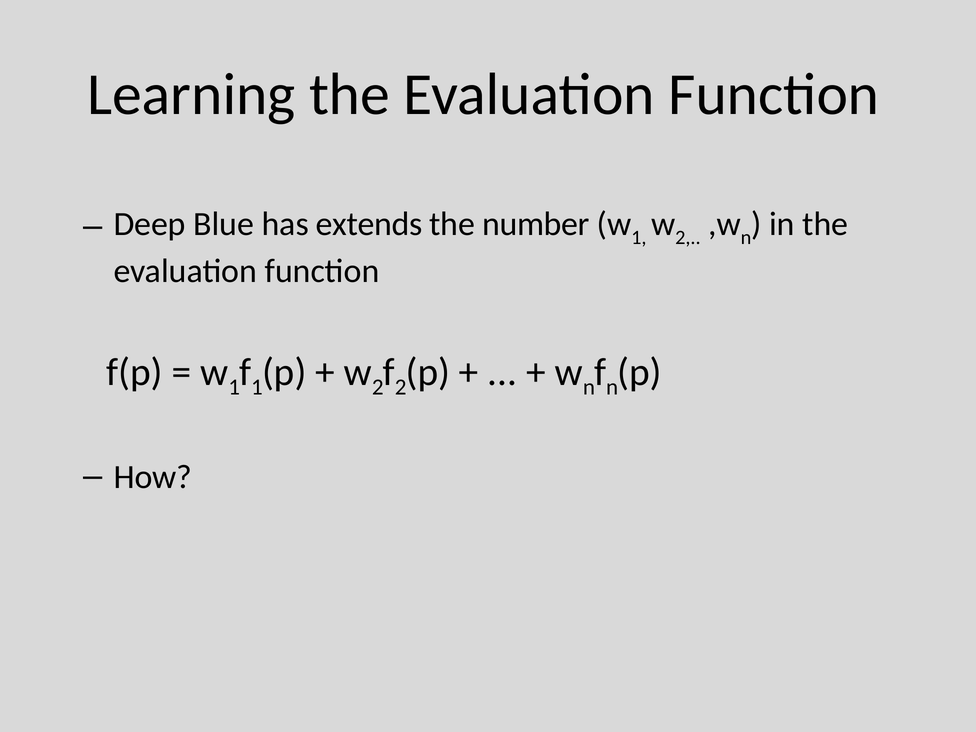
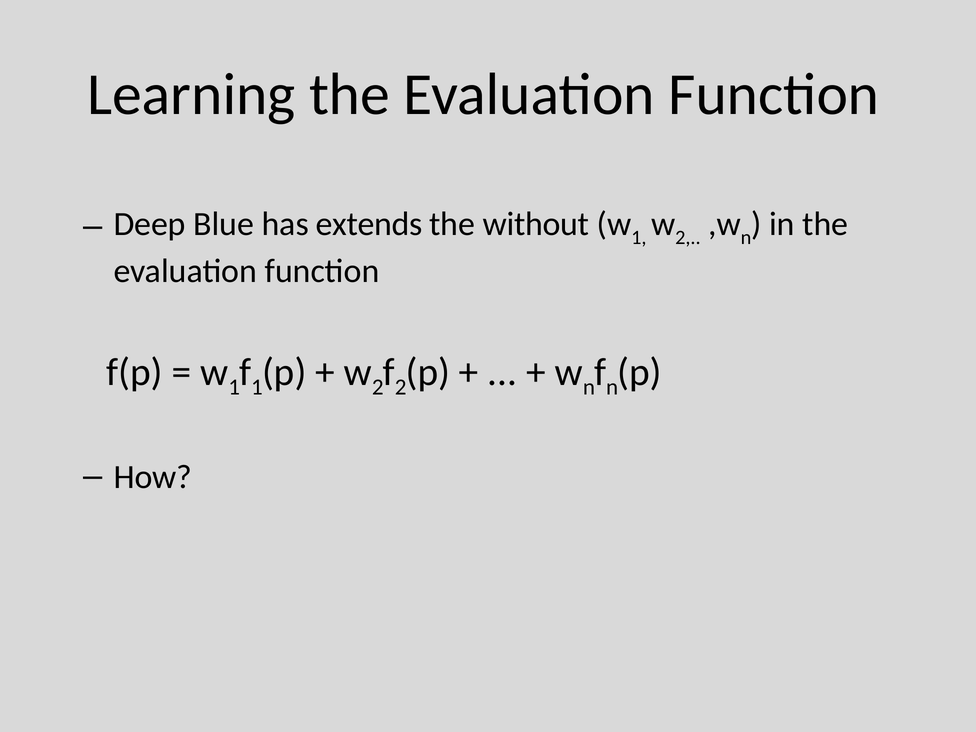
number: number -> without (536, 224)
